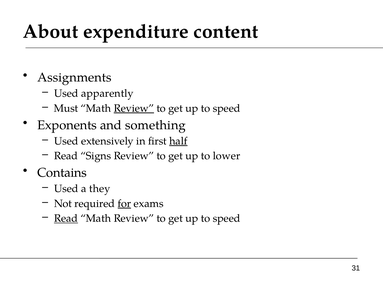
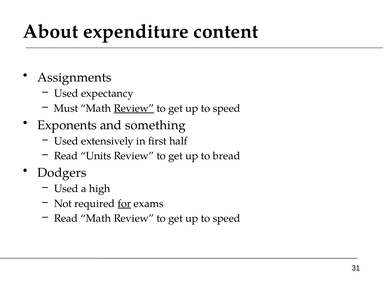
apparently: apparently -> expectancy (107, 94)
half underline: present -> none (178, 141)
Signs: Signs -> Units (96, 156)
lower: lower -> bread (227, 156)
Contains: Contains -> Dodgers (62, 173)
they: they -> high (100, 189)
Read underline: present -> none (66, 219)
